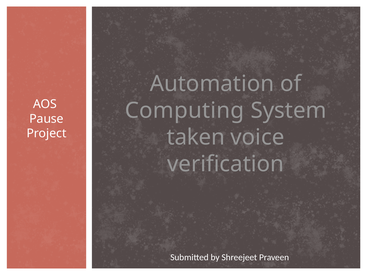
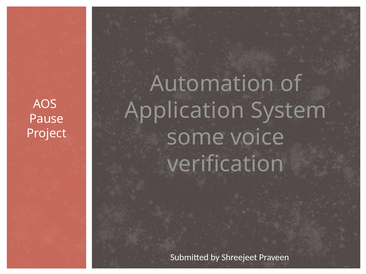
Computing: Computing -> Application (184, 111)
taken: taken -> some (196, 137)
